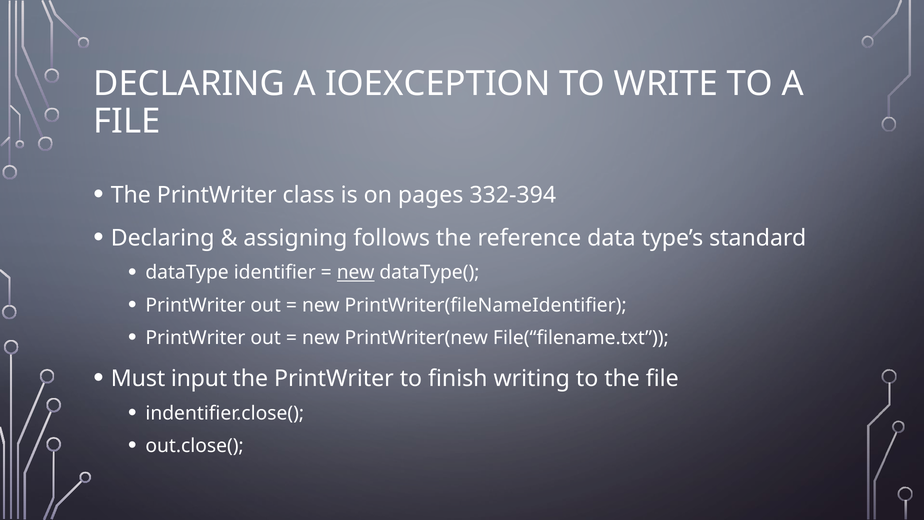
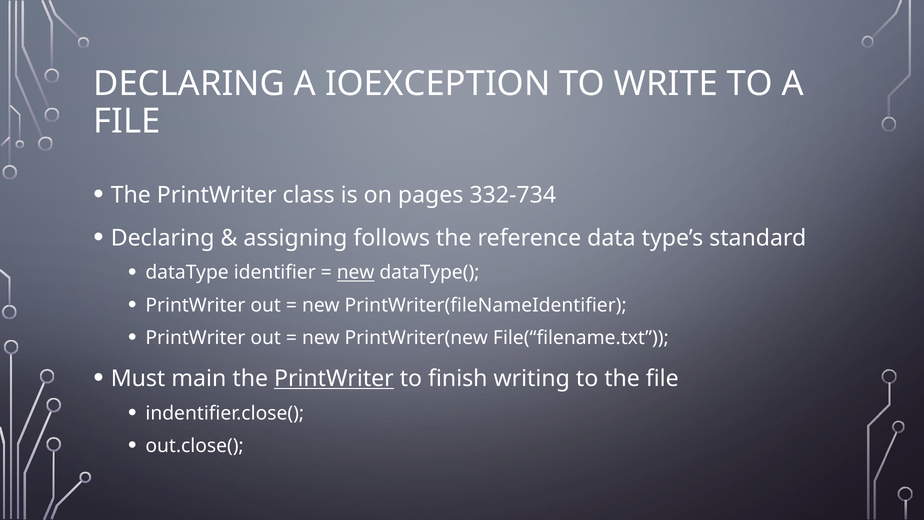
332-394: 332-394 -> 332-734 (513, 195)
input: input -> main (199, 378)
PrintWriter underline: none -> present (334, 378)
